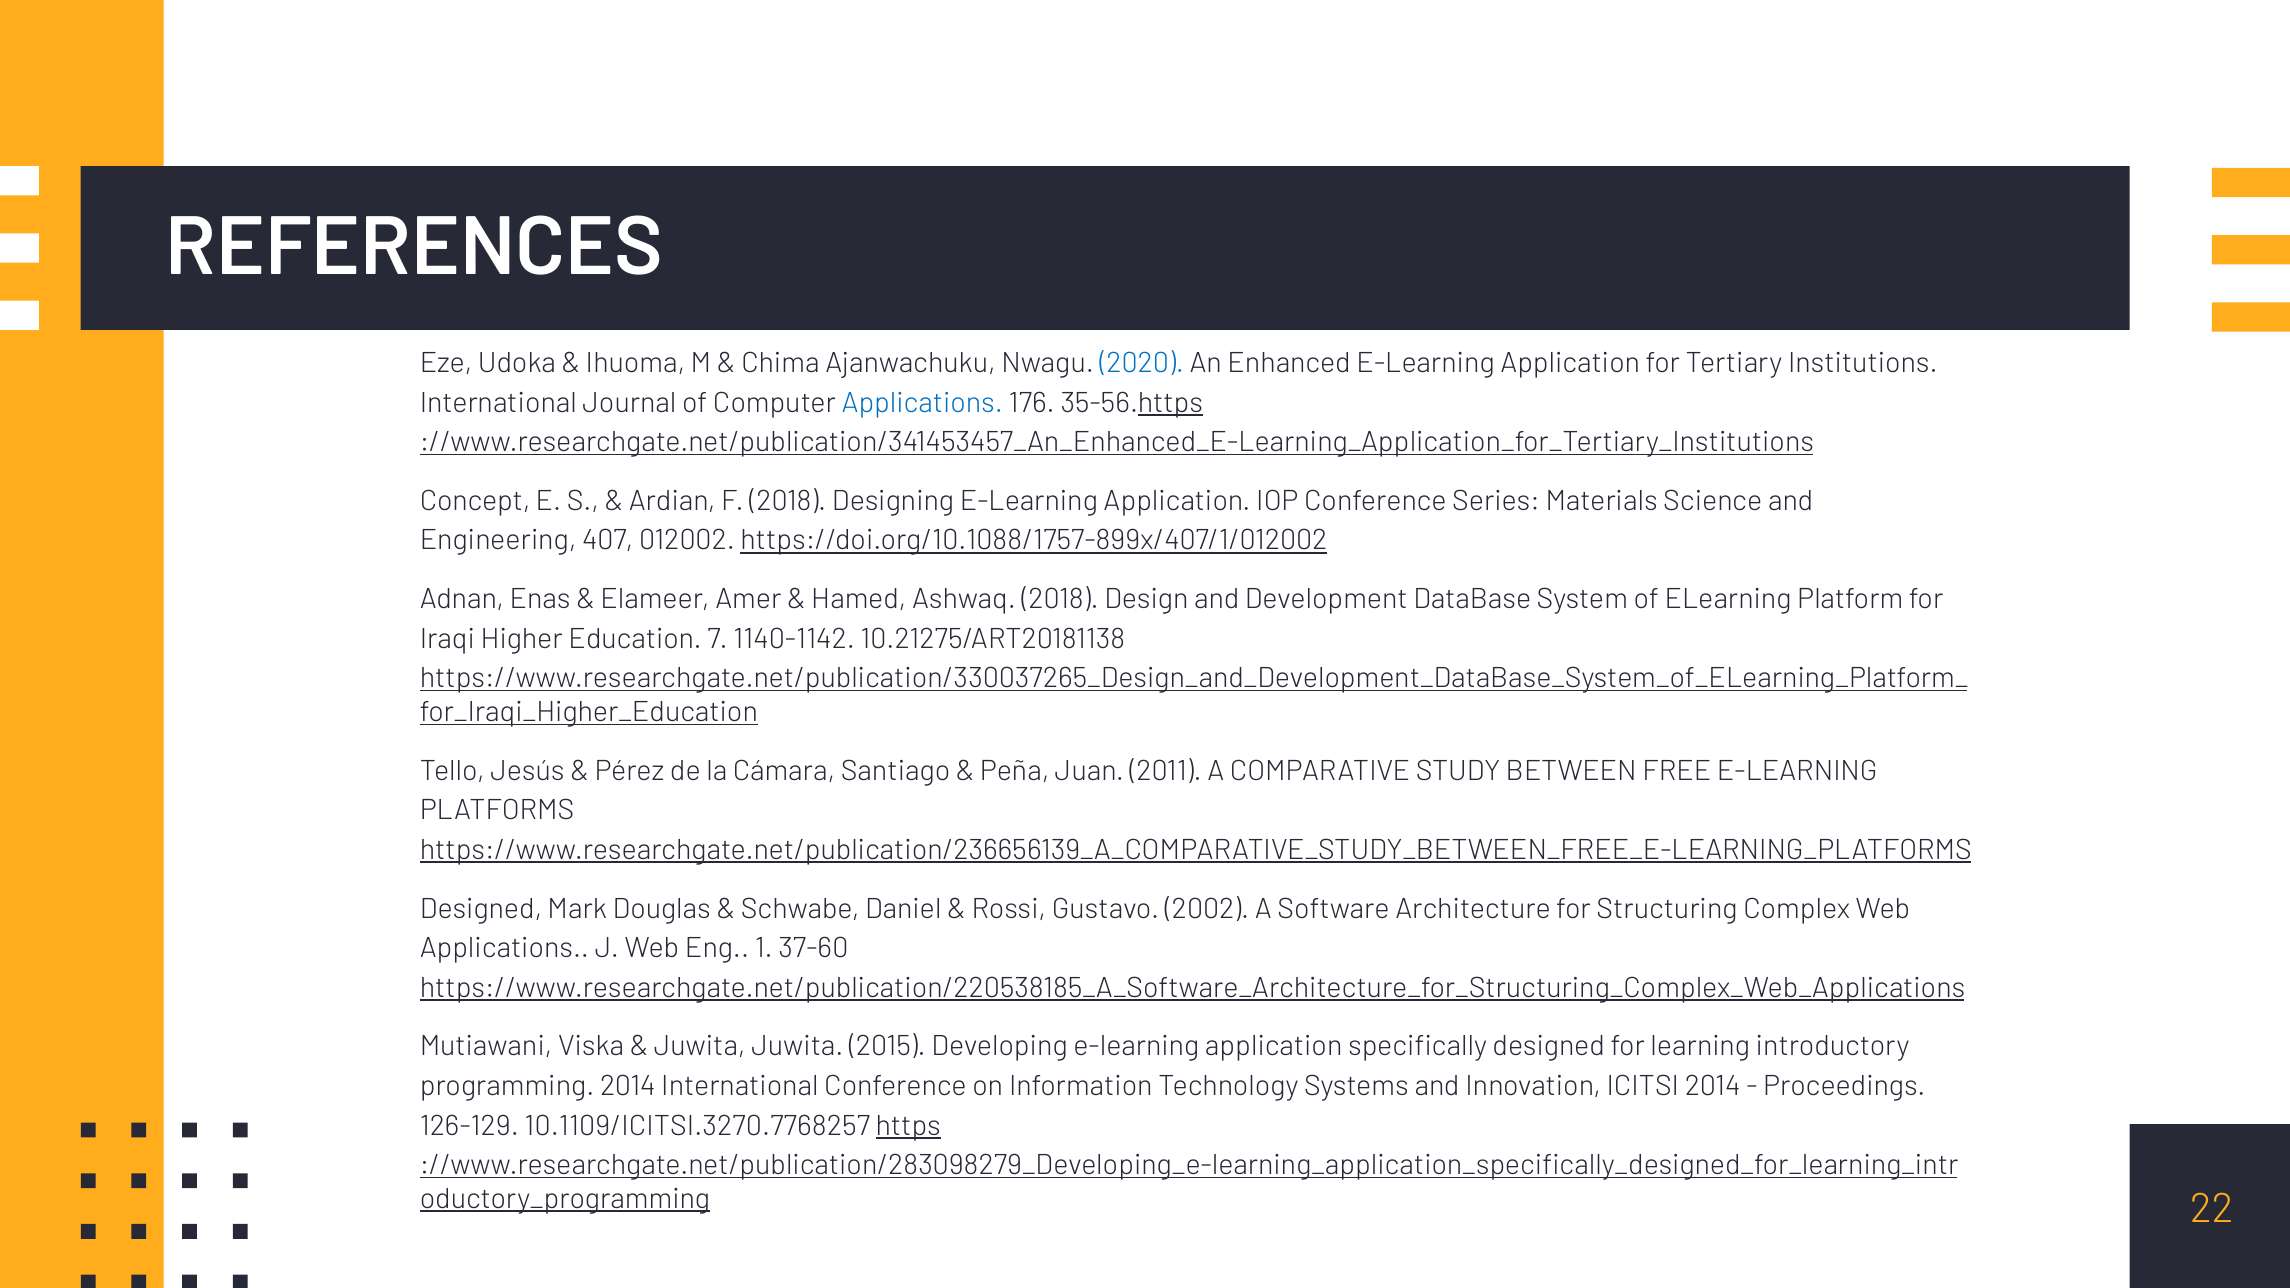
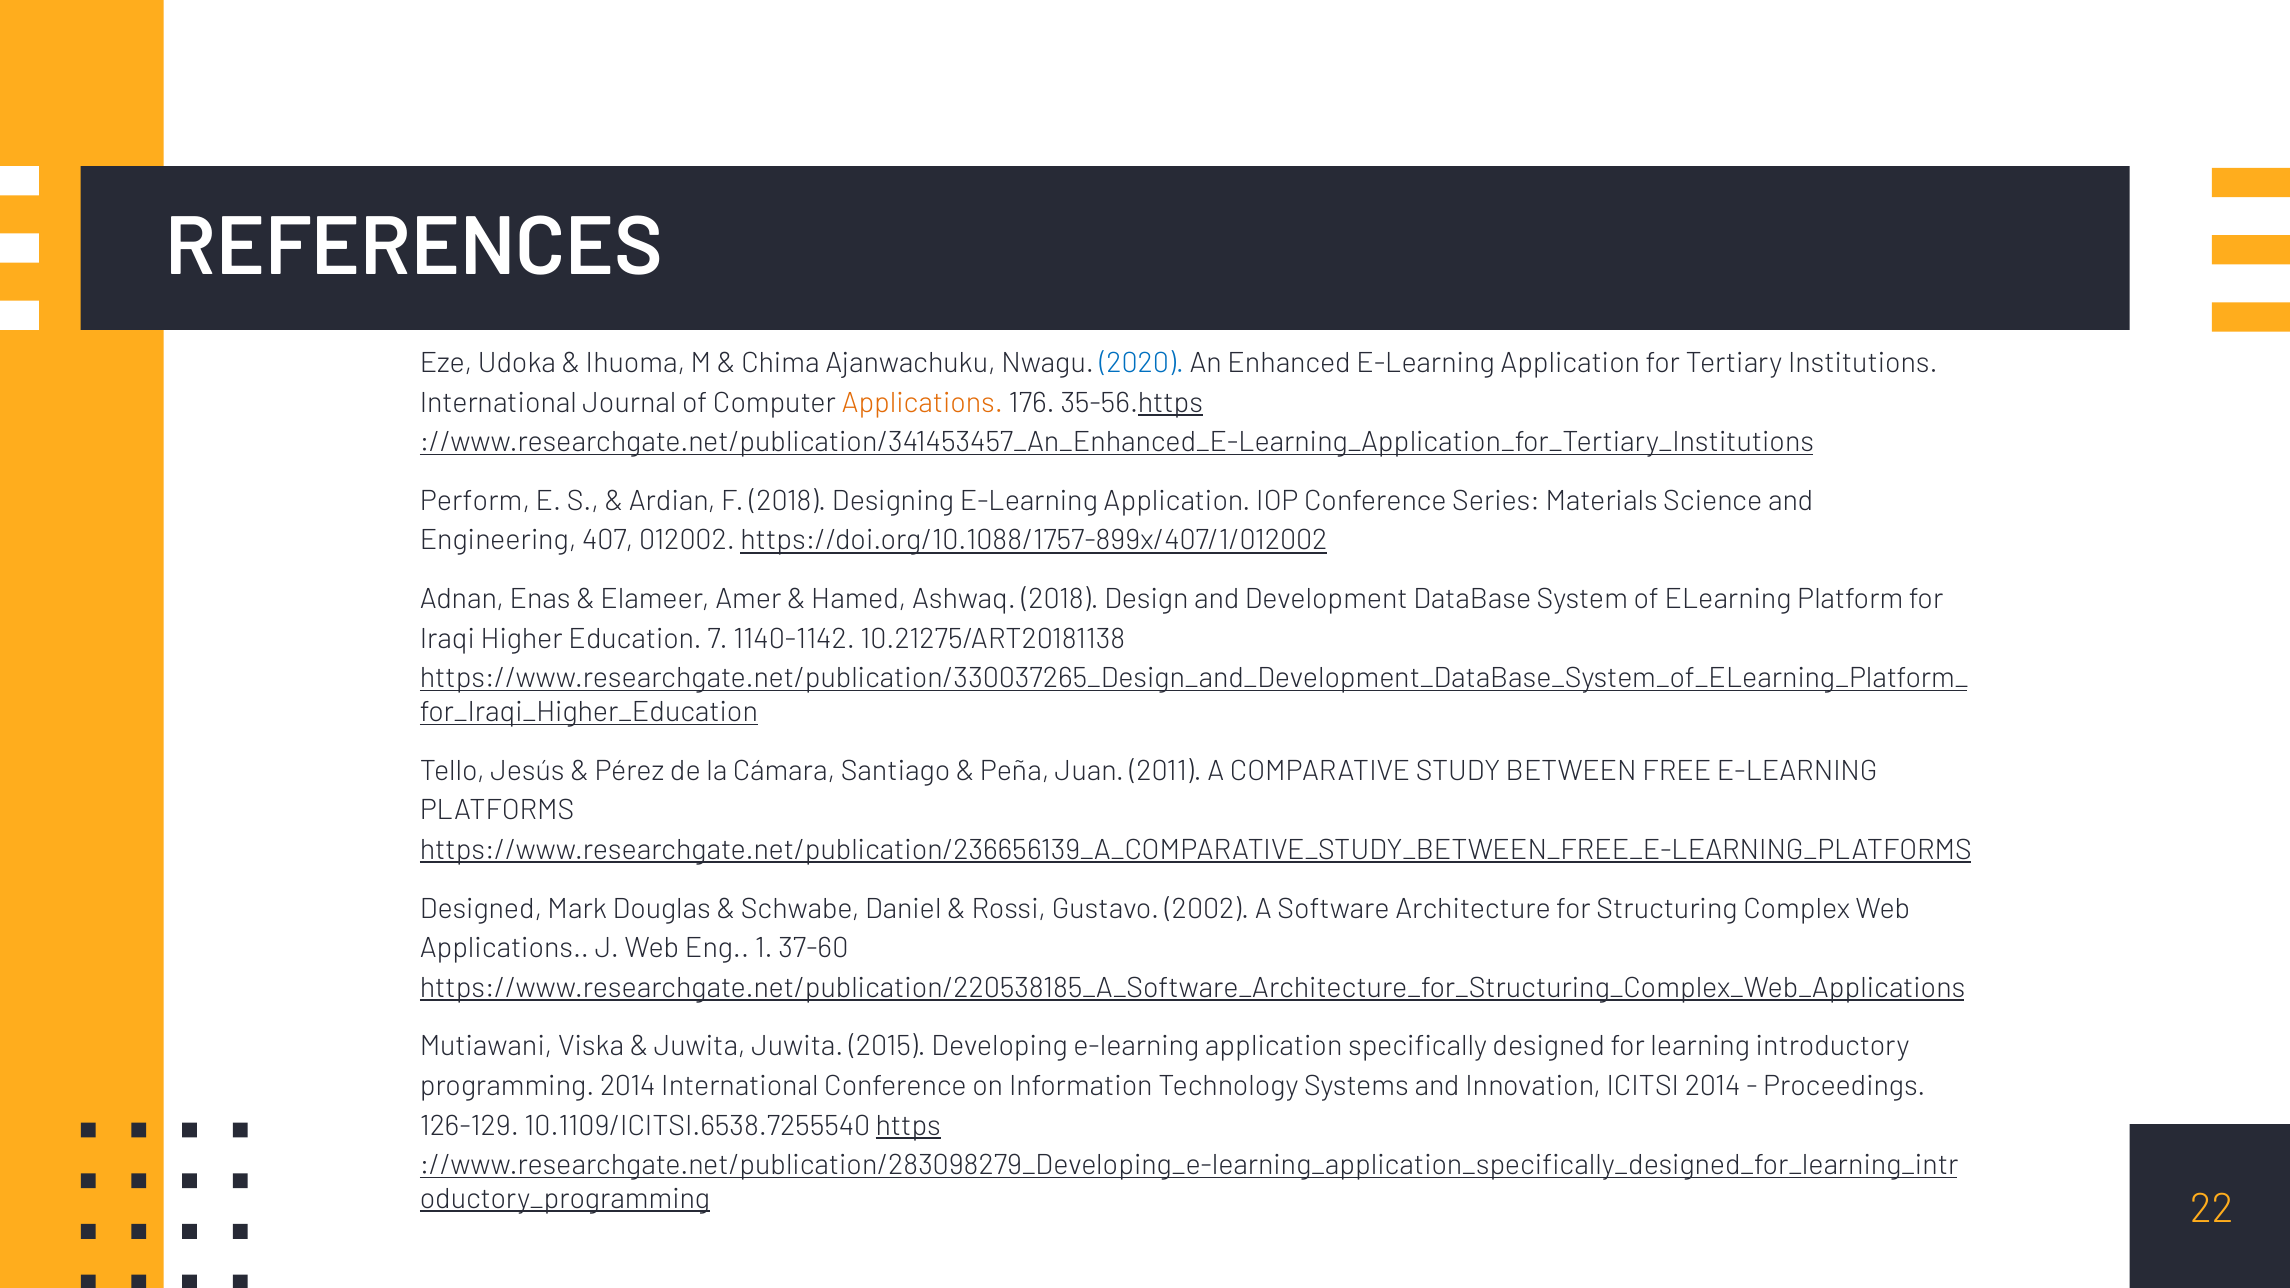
Applications colour: blue -> orange (922, 403)
Concept: Concept -> Perform (475, 501)
10.1109/ICITSI.3270.7768257: 10.1109/ICITSI.3270.7768257 -> 10.1109/ICITSI.6538.7255540 (697, 1126)
